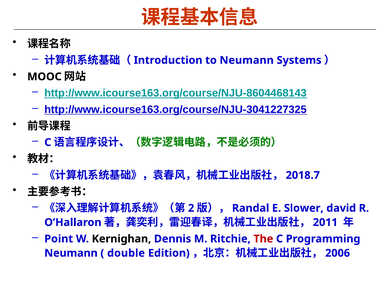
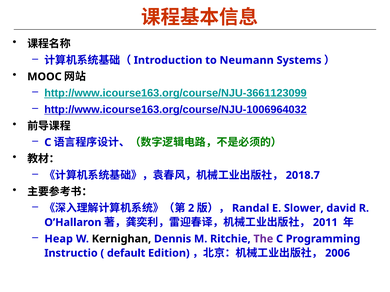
http://www.icourse163.org/course/NJU-8604468143: http://www.icourse163.org/course/NJU-8604468143 -> http://www.icourse163.org/course/NJU-3661123099 (175, 93)
http://www.icourse163.org/course/NJU-3041227325: http://www.icourse163.org/course/NJU-3041227325 -> http://www.icourse163.org/course/NJU-1006964032 (175, 110)
Point: Point -> Heap (59, 239)
The colour: red -> purple (263, 239)
Neumann: Neumann -> Instructio (71, 254)
double: double -> default (126, 254)
